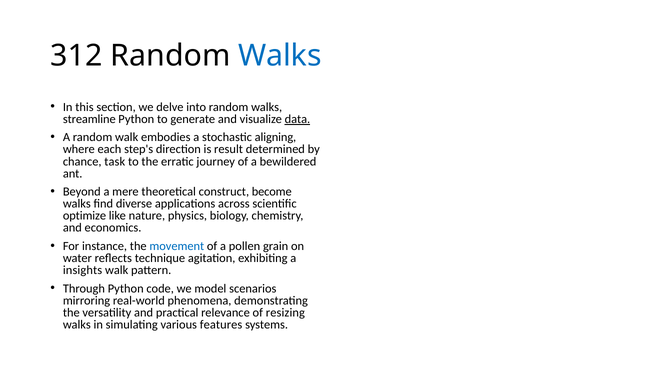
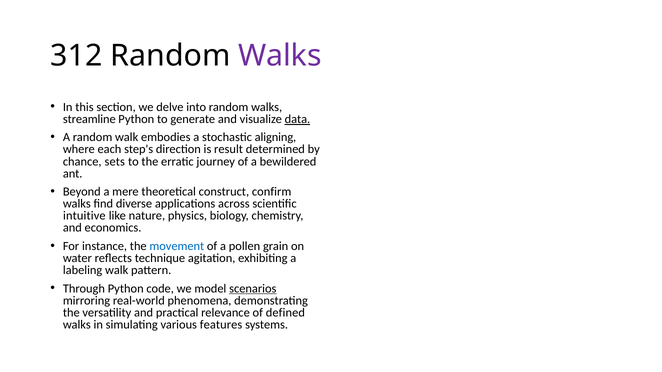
Walks colour: blue -> purple (280, 56)
task: task -> sets (115, 162)
become: become -> confirm (272, 192)
optimize: optimize -> intuitive (84, 216)
insights: insights -> labeling (83, 270)
scenarios underline: none -> present (253, 289)
resizing: resizing -> defined (285, 313)
